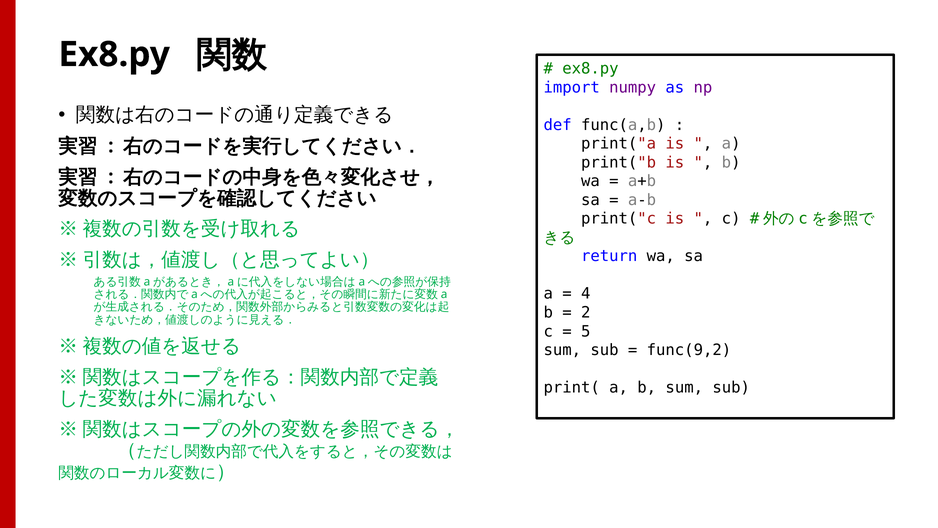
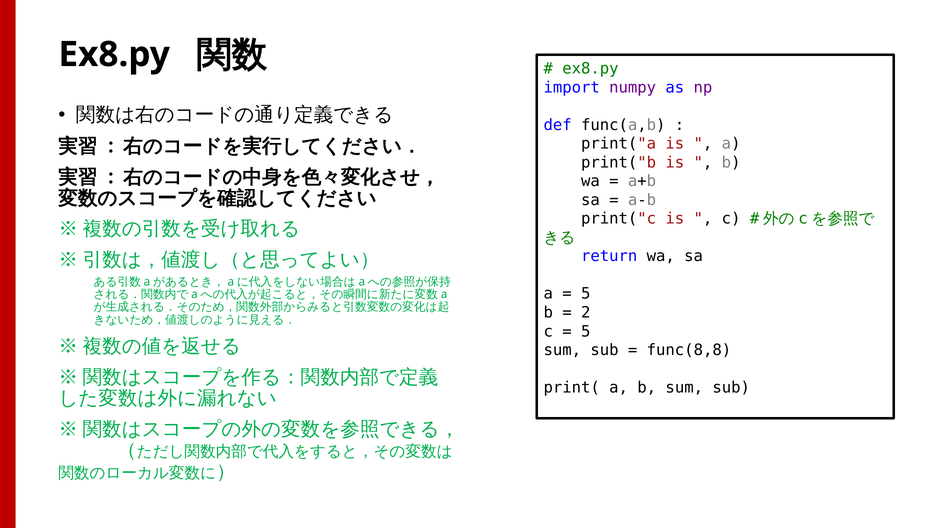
4: 4 -> 5 (586, 294)
func(9,2: func(9,2 -> func(8,8 (689, 350)
